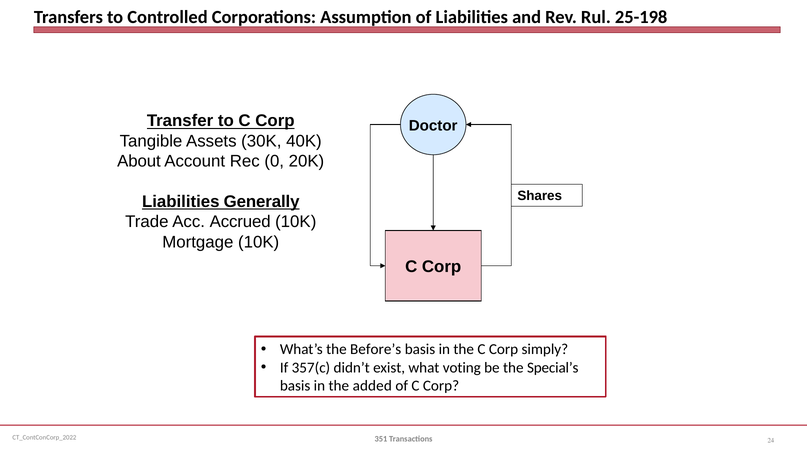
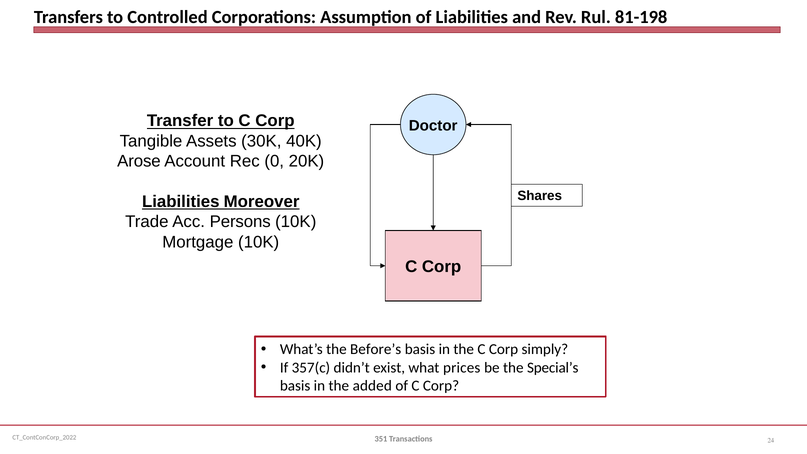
25-198: 25-198 -> 81-198 (641, 17)
About: About -> Arose (139, 161)
Generally: Generally -> Moreover (262, 202)
Accrued: Accrued -> Persons (240, 222)
voting: voting -> prices (462, 368)
